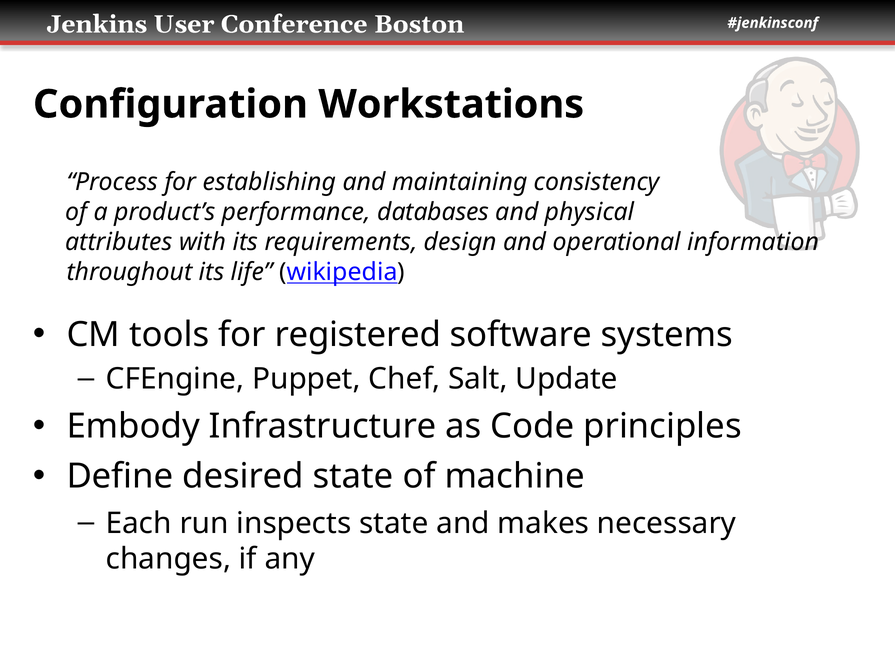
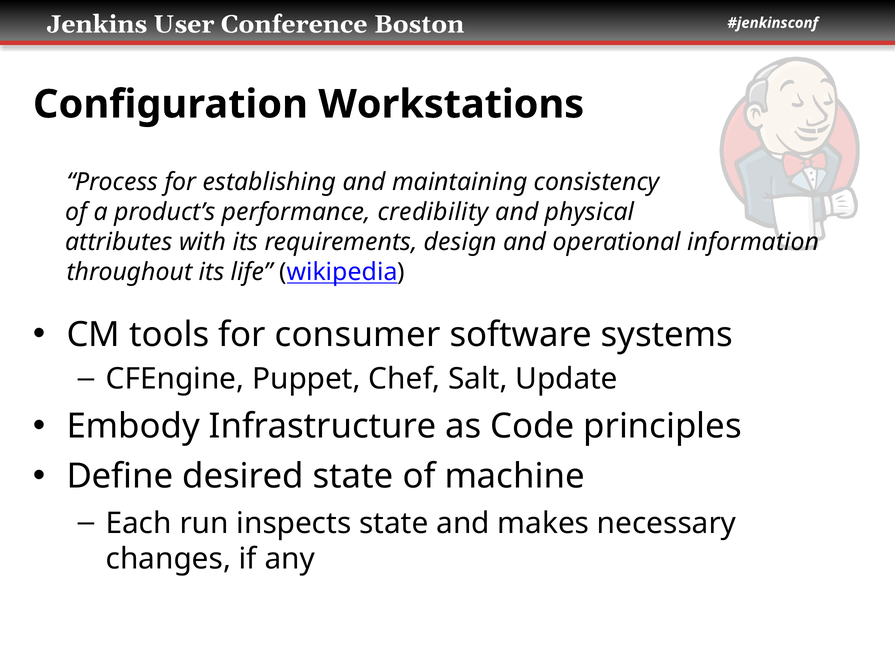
databases: databases -> credibility (433, 212)
registered: registered -> consumer (357, 335)
